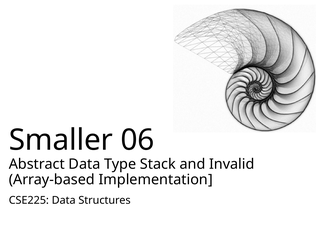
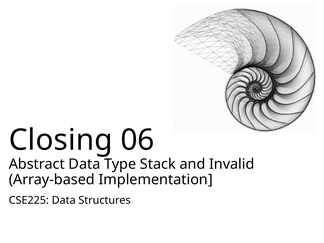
Smaller: Smaller -> Closing (61, 140)
